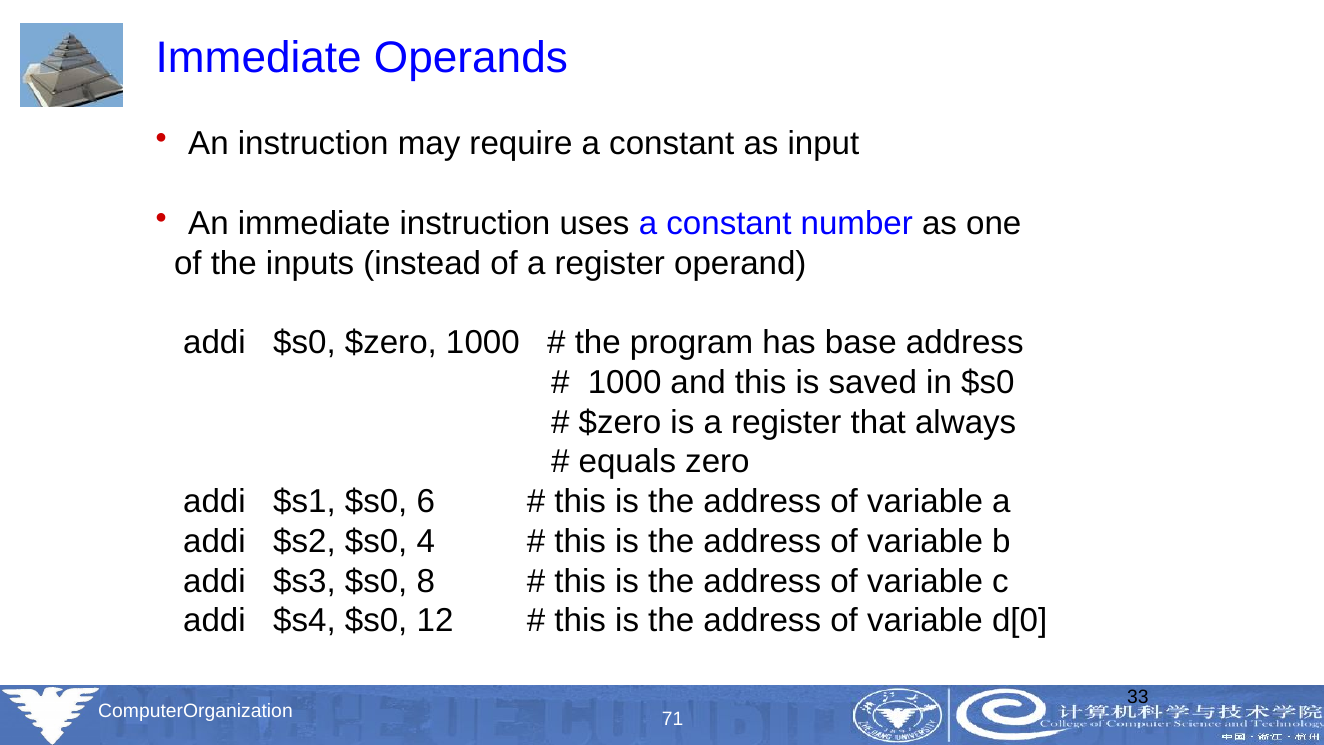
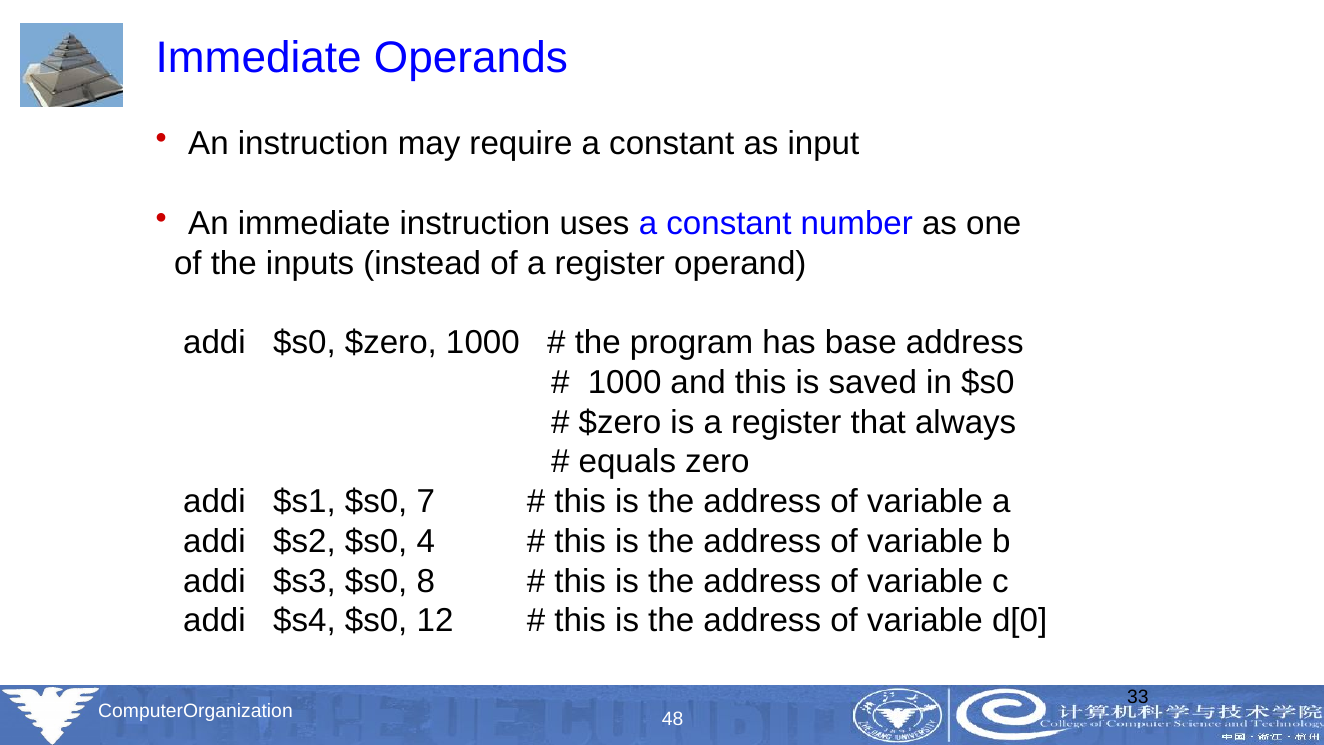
6: 6 -> 7 (426, 501)
71: 71 -> 48 (673, 719)
